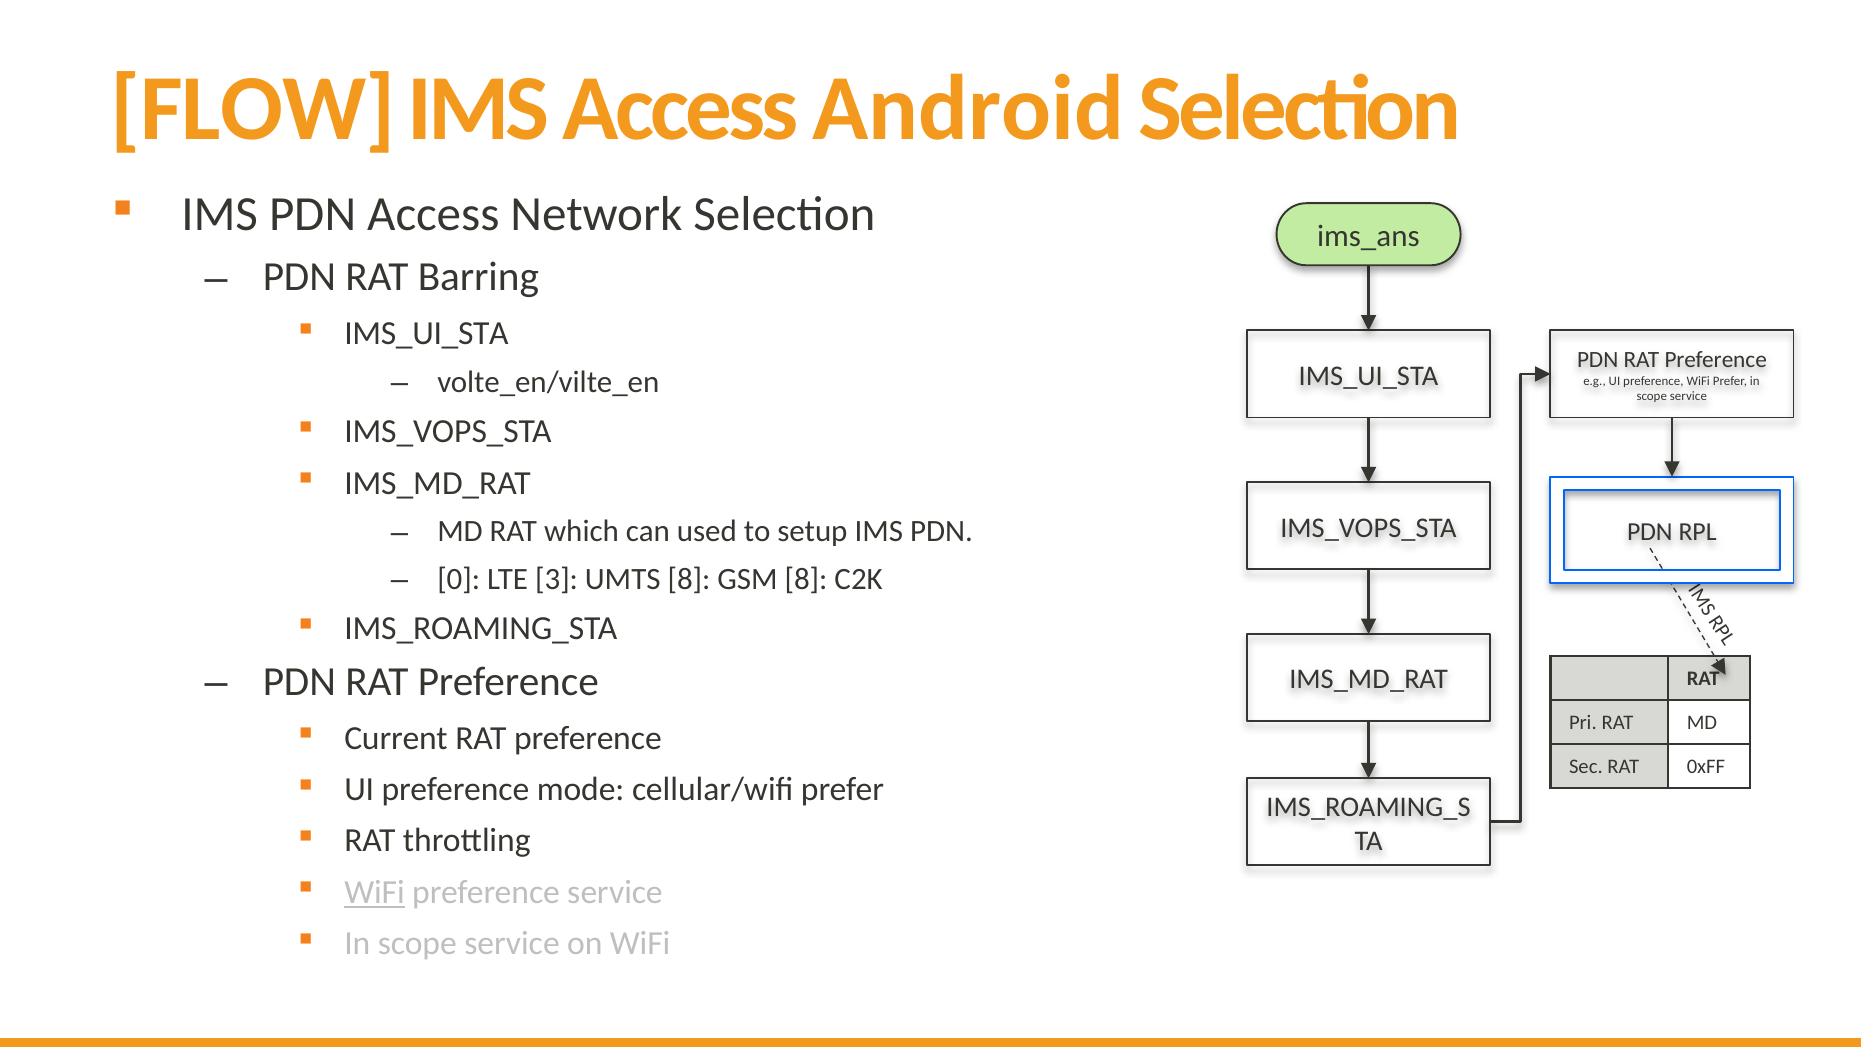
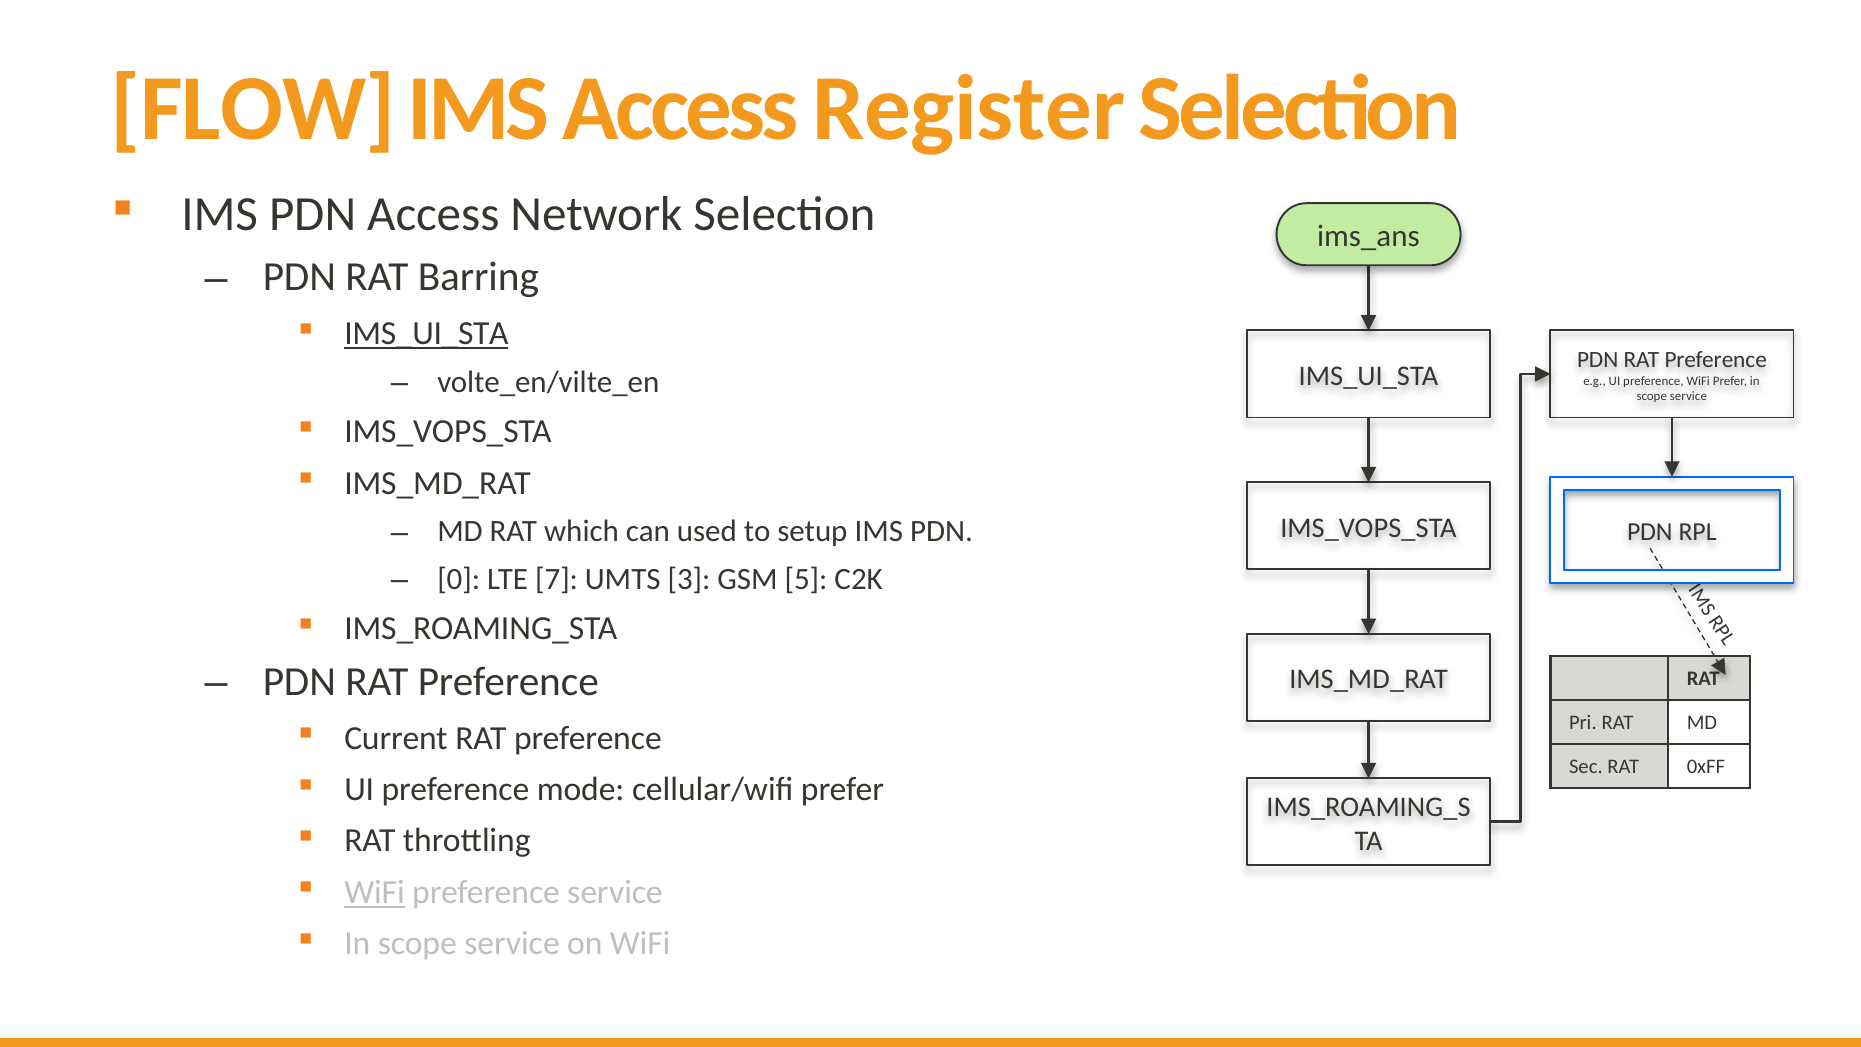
Android: Android -> Register (969, 109)
IMS_UI_STA underline: none -> present (426, 333)
3: 3 -> 7 (557, 579)
UMTS 8: 8 -> 3 (689, 579)
GSM 8: 8 -> 5 (806, 579)
